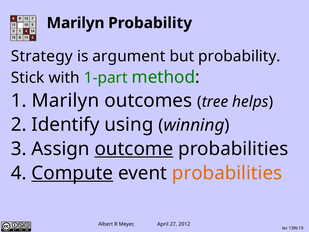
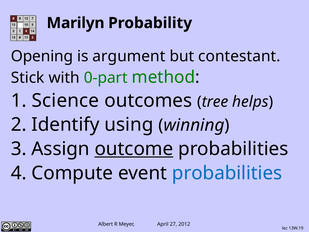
Strategy: Strategy -> Opening (42, 56)
but probability: probability -> contestant (239, 56)
1-part: 1-part -> 0-part (106, 78)
Marilyn: Marilyn -> Science (65, 100)
Compute underline: present -> none (72, 173)
probabilities colour: orange -> blue (227, 173)
